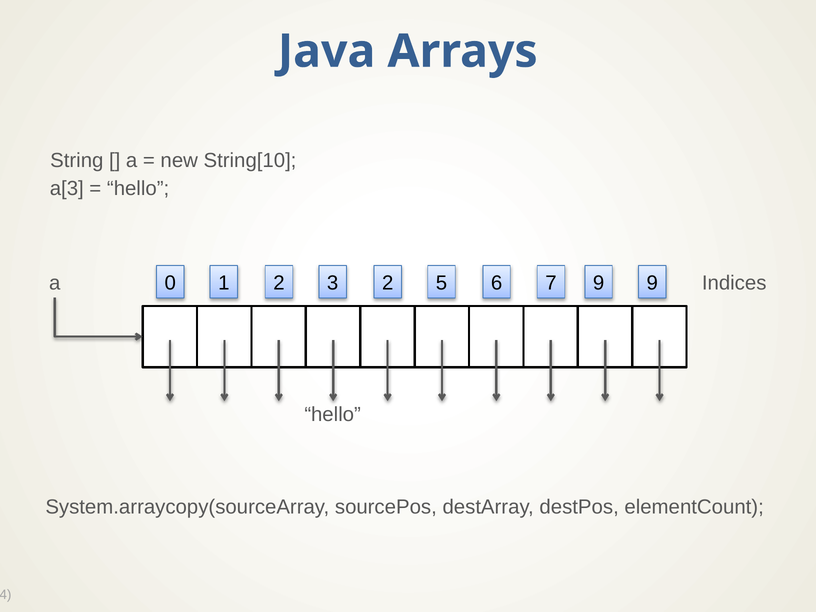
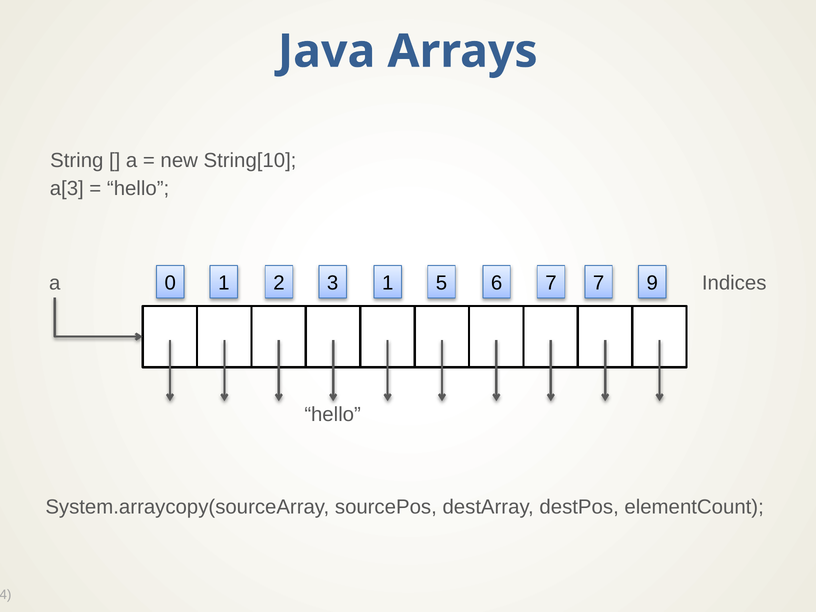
3 2: 2 -> 1 (388, 283)
7 9: 9 -> 7 (599, 283)
